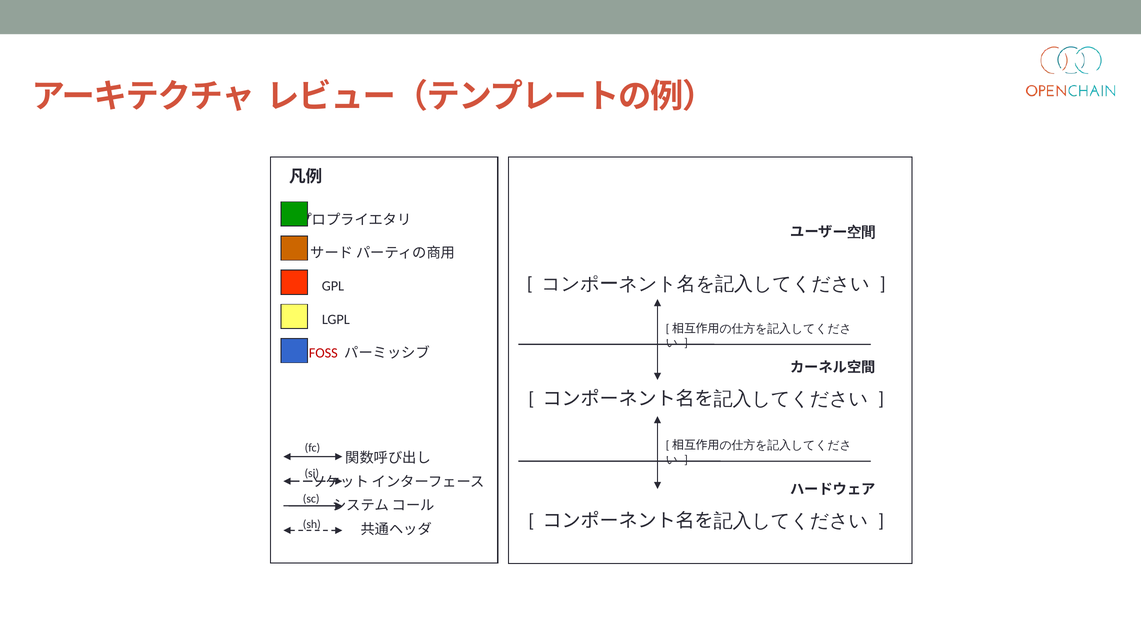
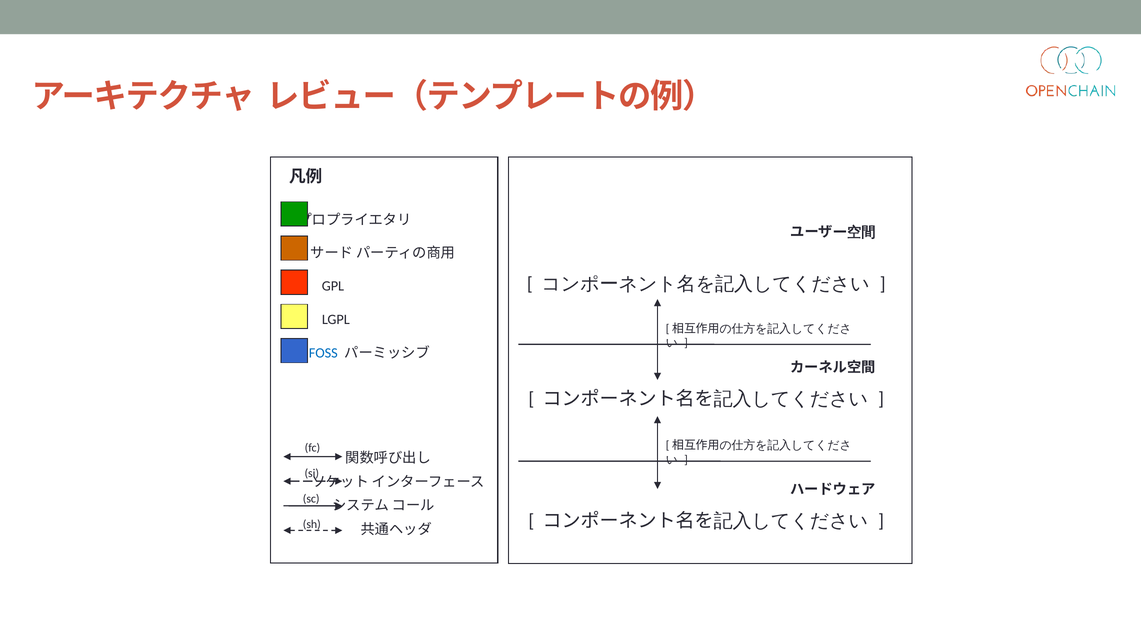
FOSS colour: red -> blue (323, 353)
